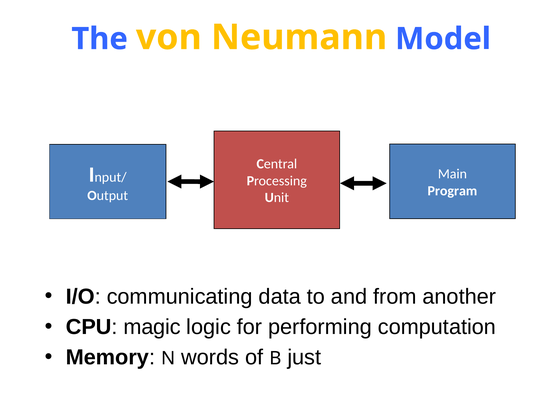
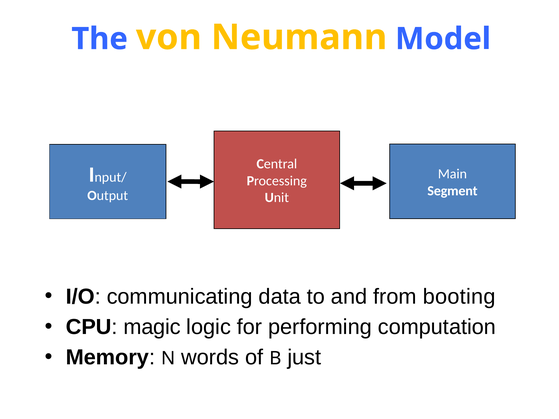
Program: Program -> Segment (452, 191)
another: another -> booting (459, 297)
